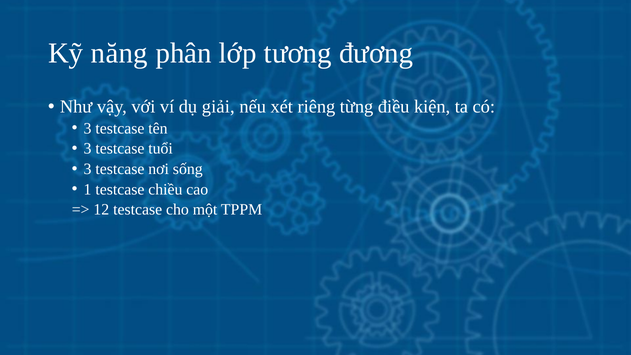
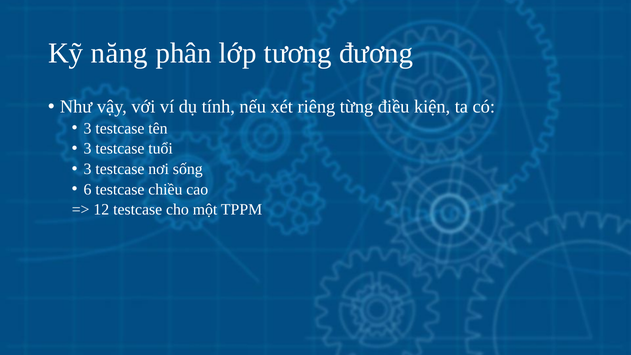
giải: giải -> tính (218, 107)
1: 1 -> 6 (88, 189)
